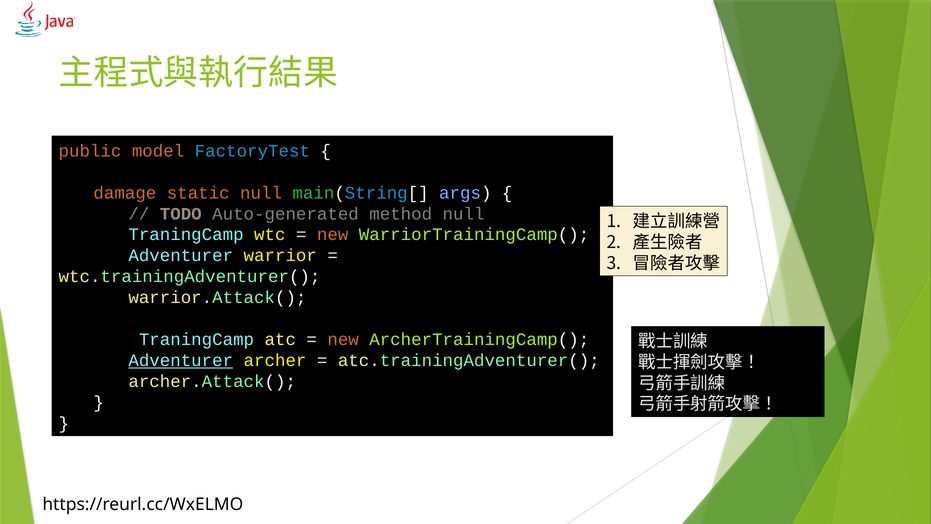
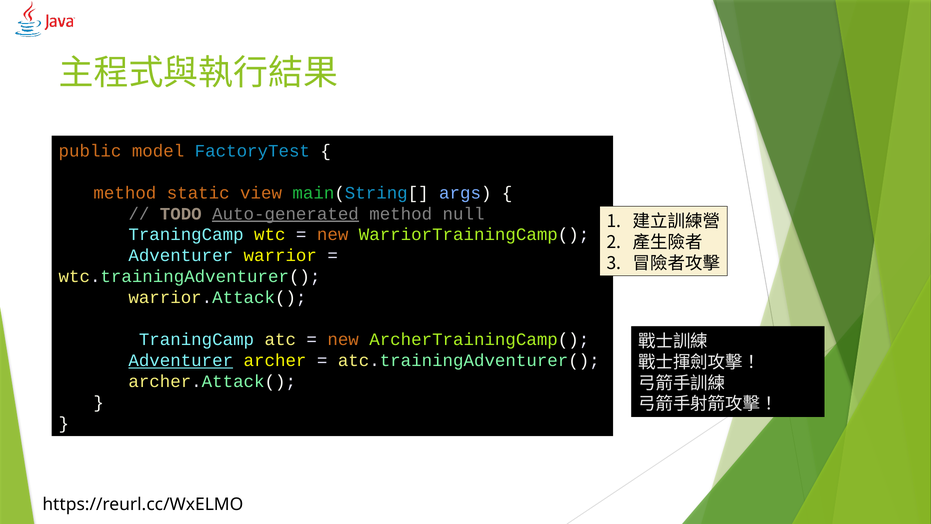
damage: damage -> method (125, 193)
static null: null -> view (261, 193)
Auto-generated underline: none -> present (286, 214)
